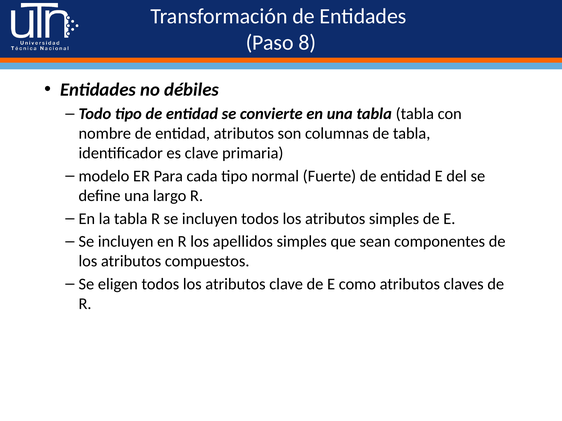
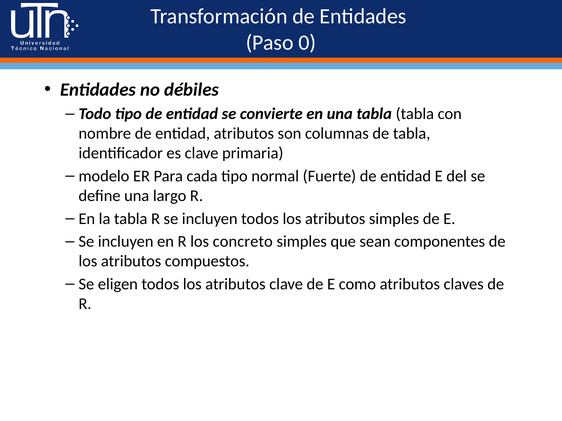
8: 8 -> 0 (307, 43)
apellidos: apellidos -> concreto (243, 242)
